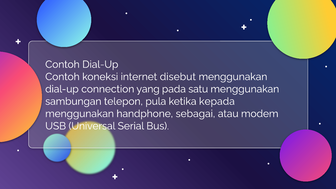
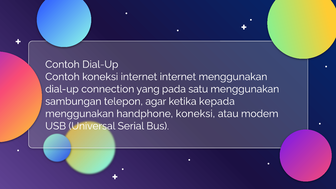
internet disebut: disebut -> internet (178, 77)
pula: pula -> agar (156, 101)
handphone sebagai: sebagai -> koneksi (195, 114)
